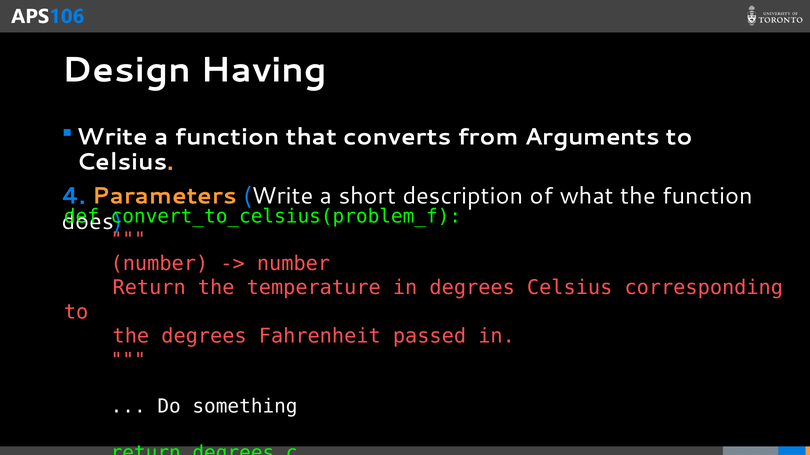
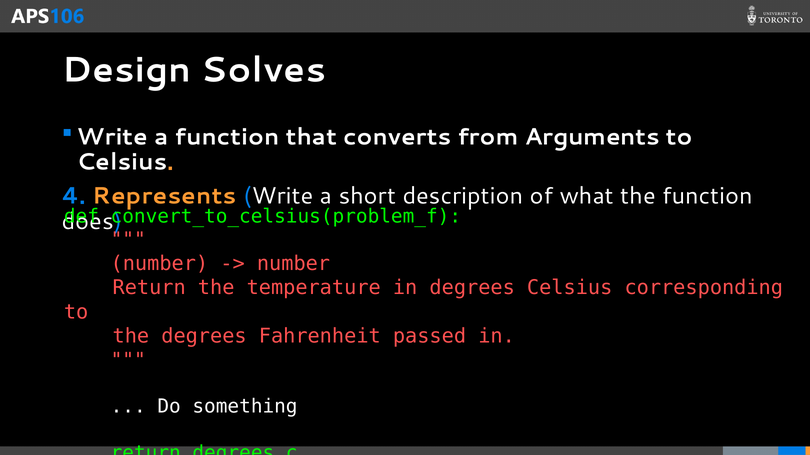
Having: Having -> Solves (263, 70)
Parameters: Parameters -> Represents (164, 196)
